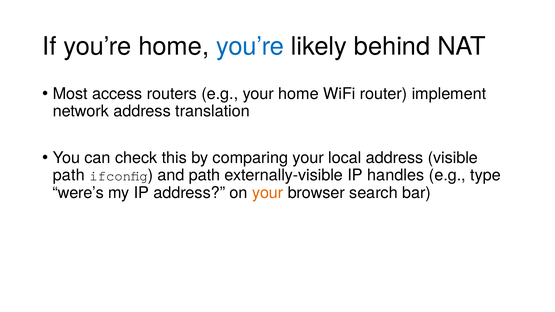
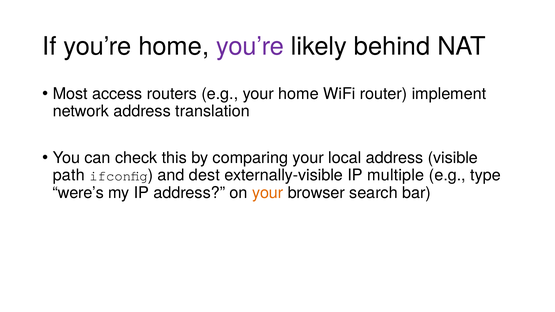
you’re colour: blue -> purple (250, 47)
and path: path -> dest (204, 175)
handles: handles -> multiple (396, 175)
